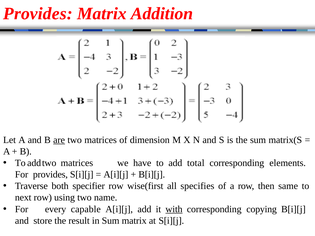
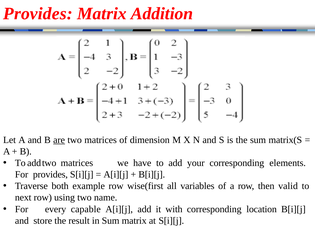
total: total -> your (196, 163)
specifier: specifier -> example (89, 186)
specifies: specifies -> variables (197, 186)
same: same -> valid (288, 186)
with underline: present -> none (174, 209)
copying: copying -> location (262, 209)
